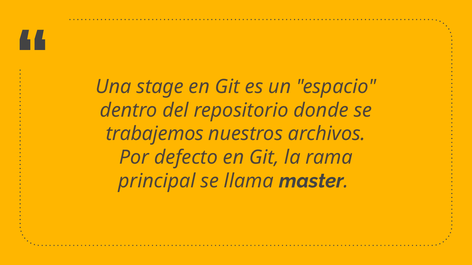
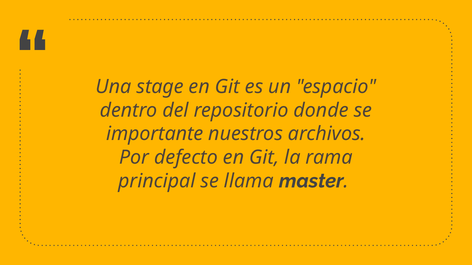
trabajemos: trabajemos -> importante (155, 134)
